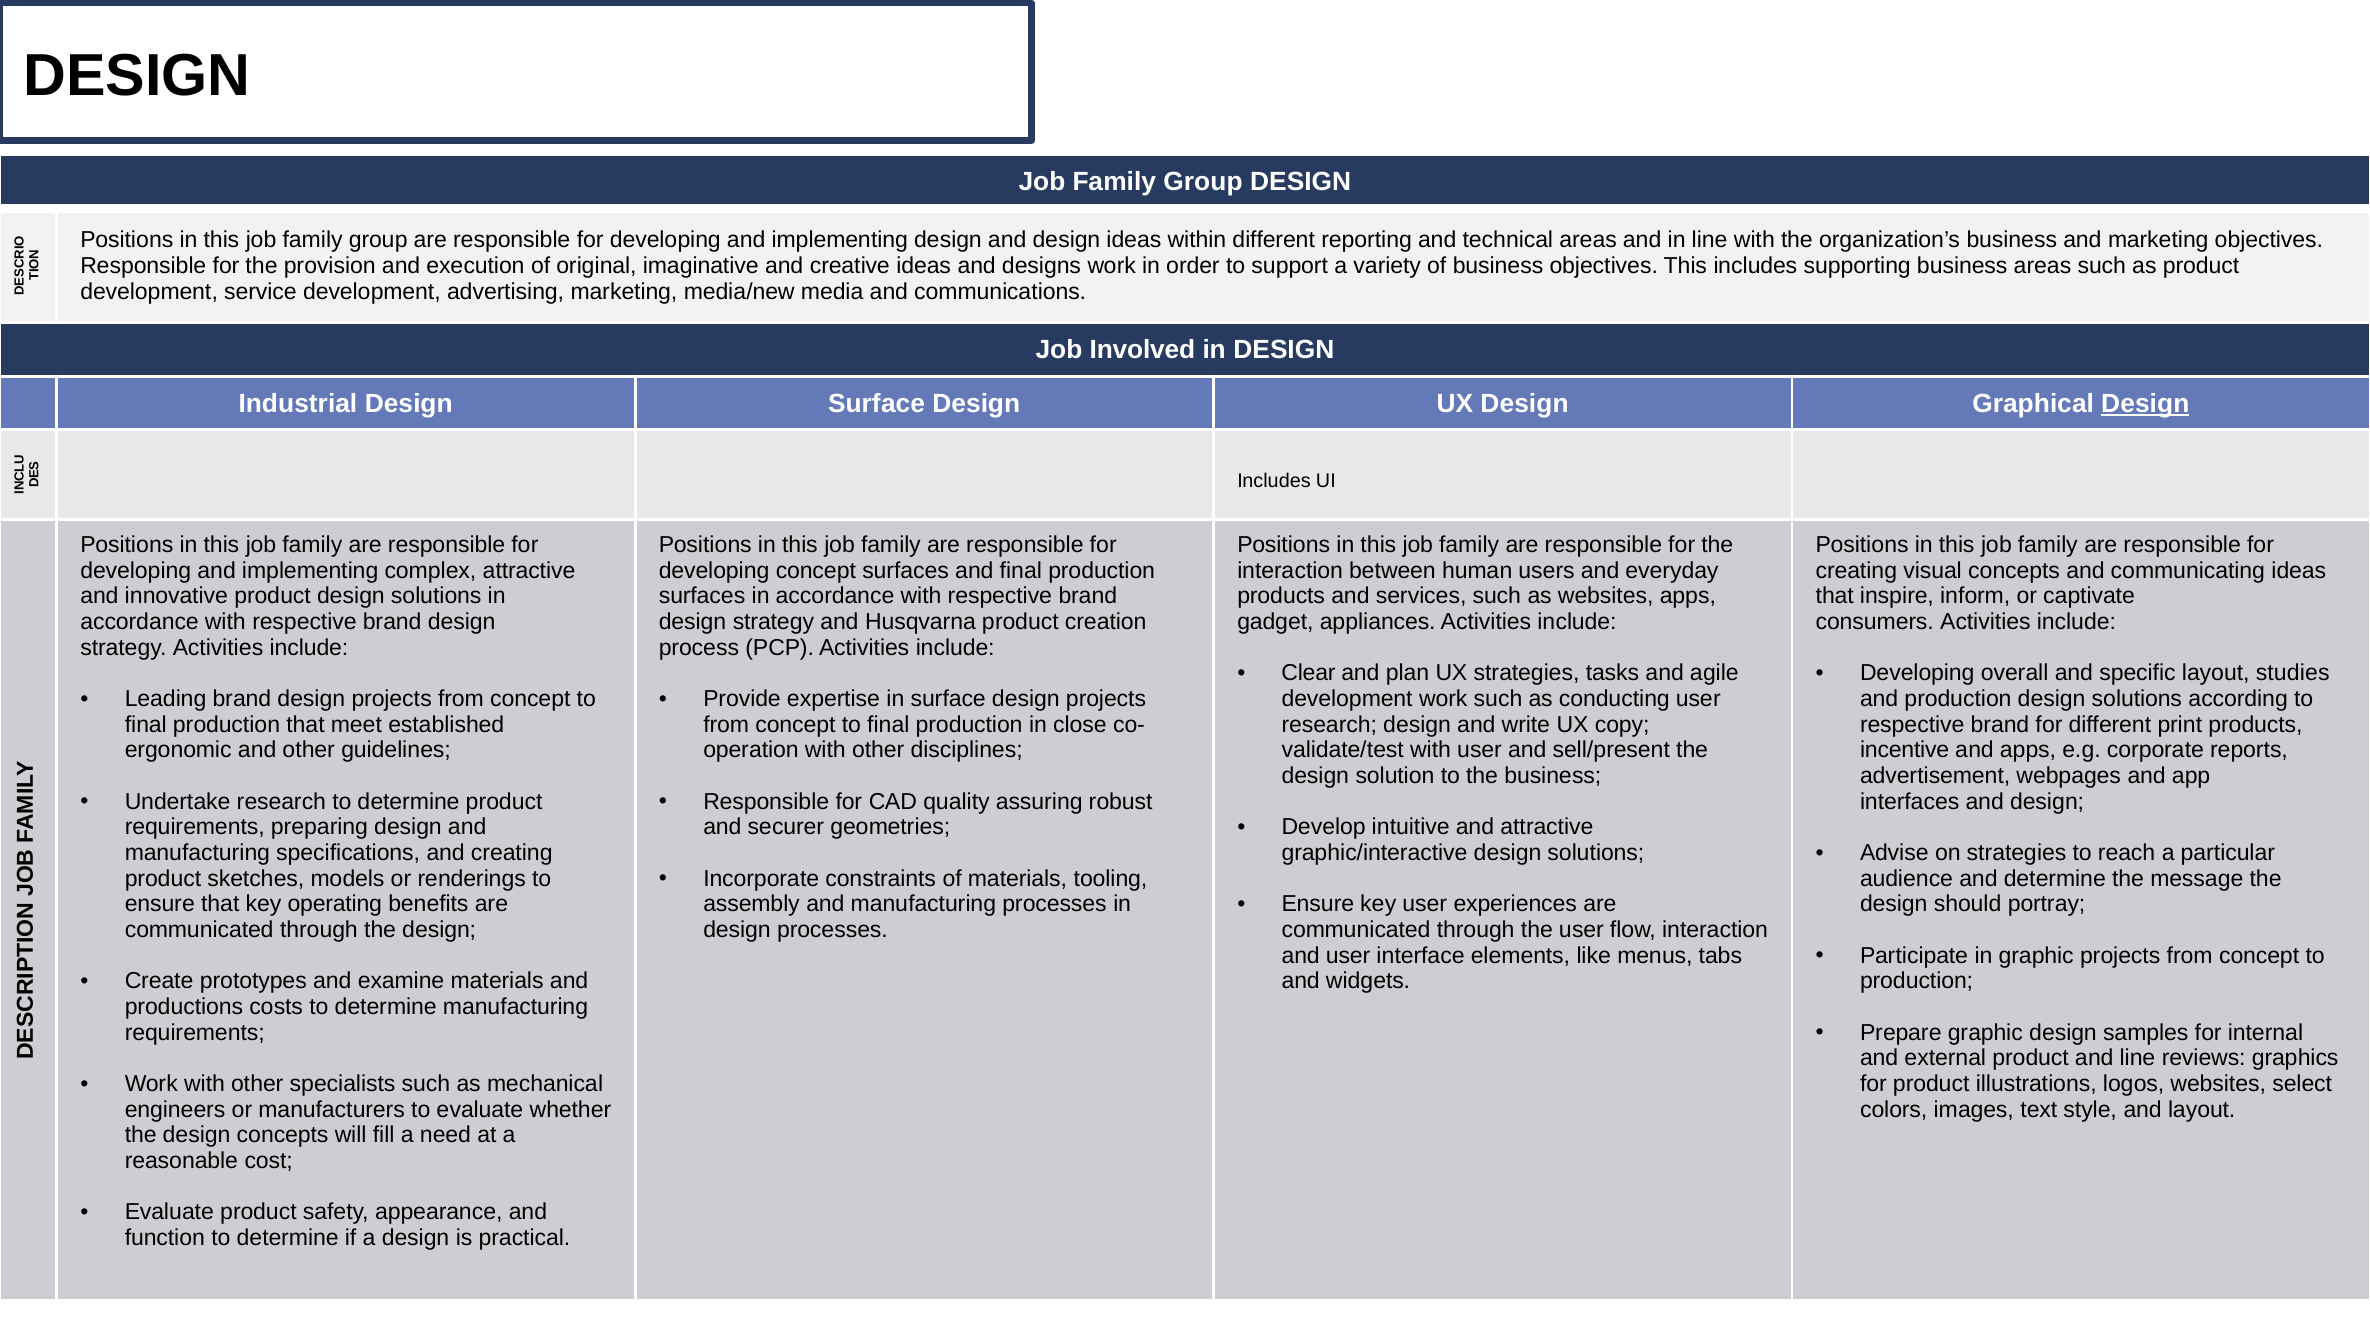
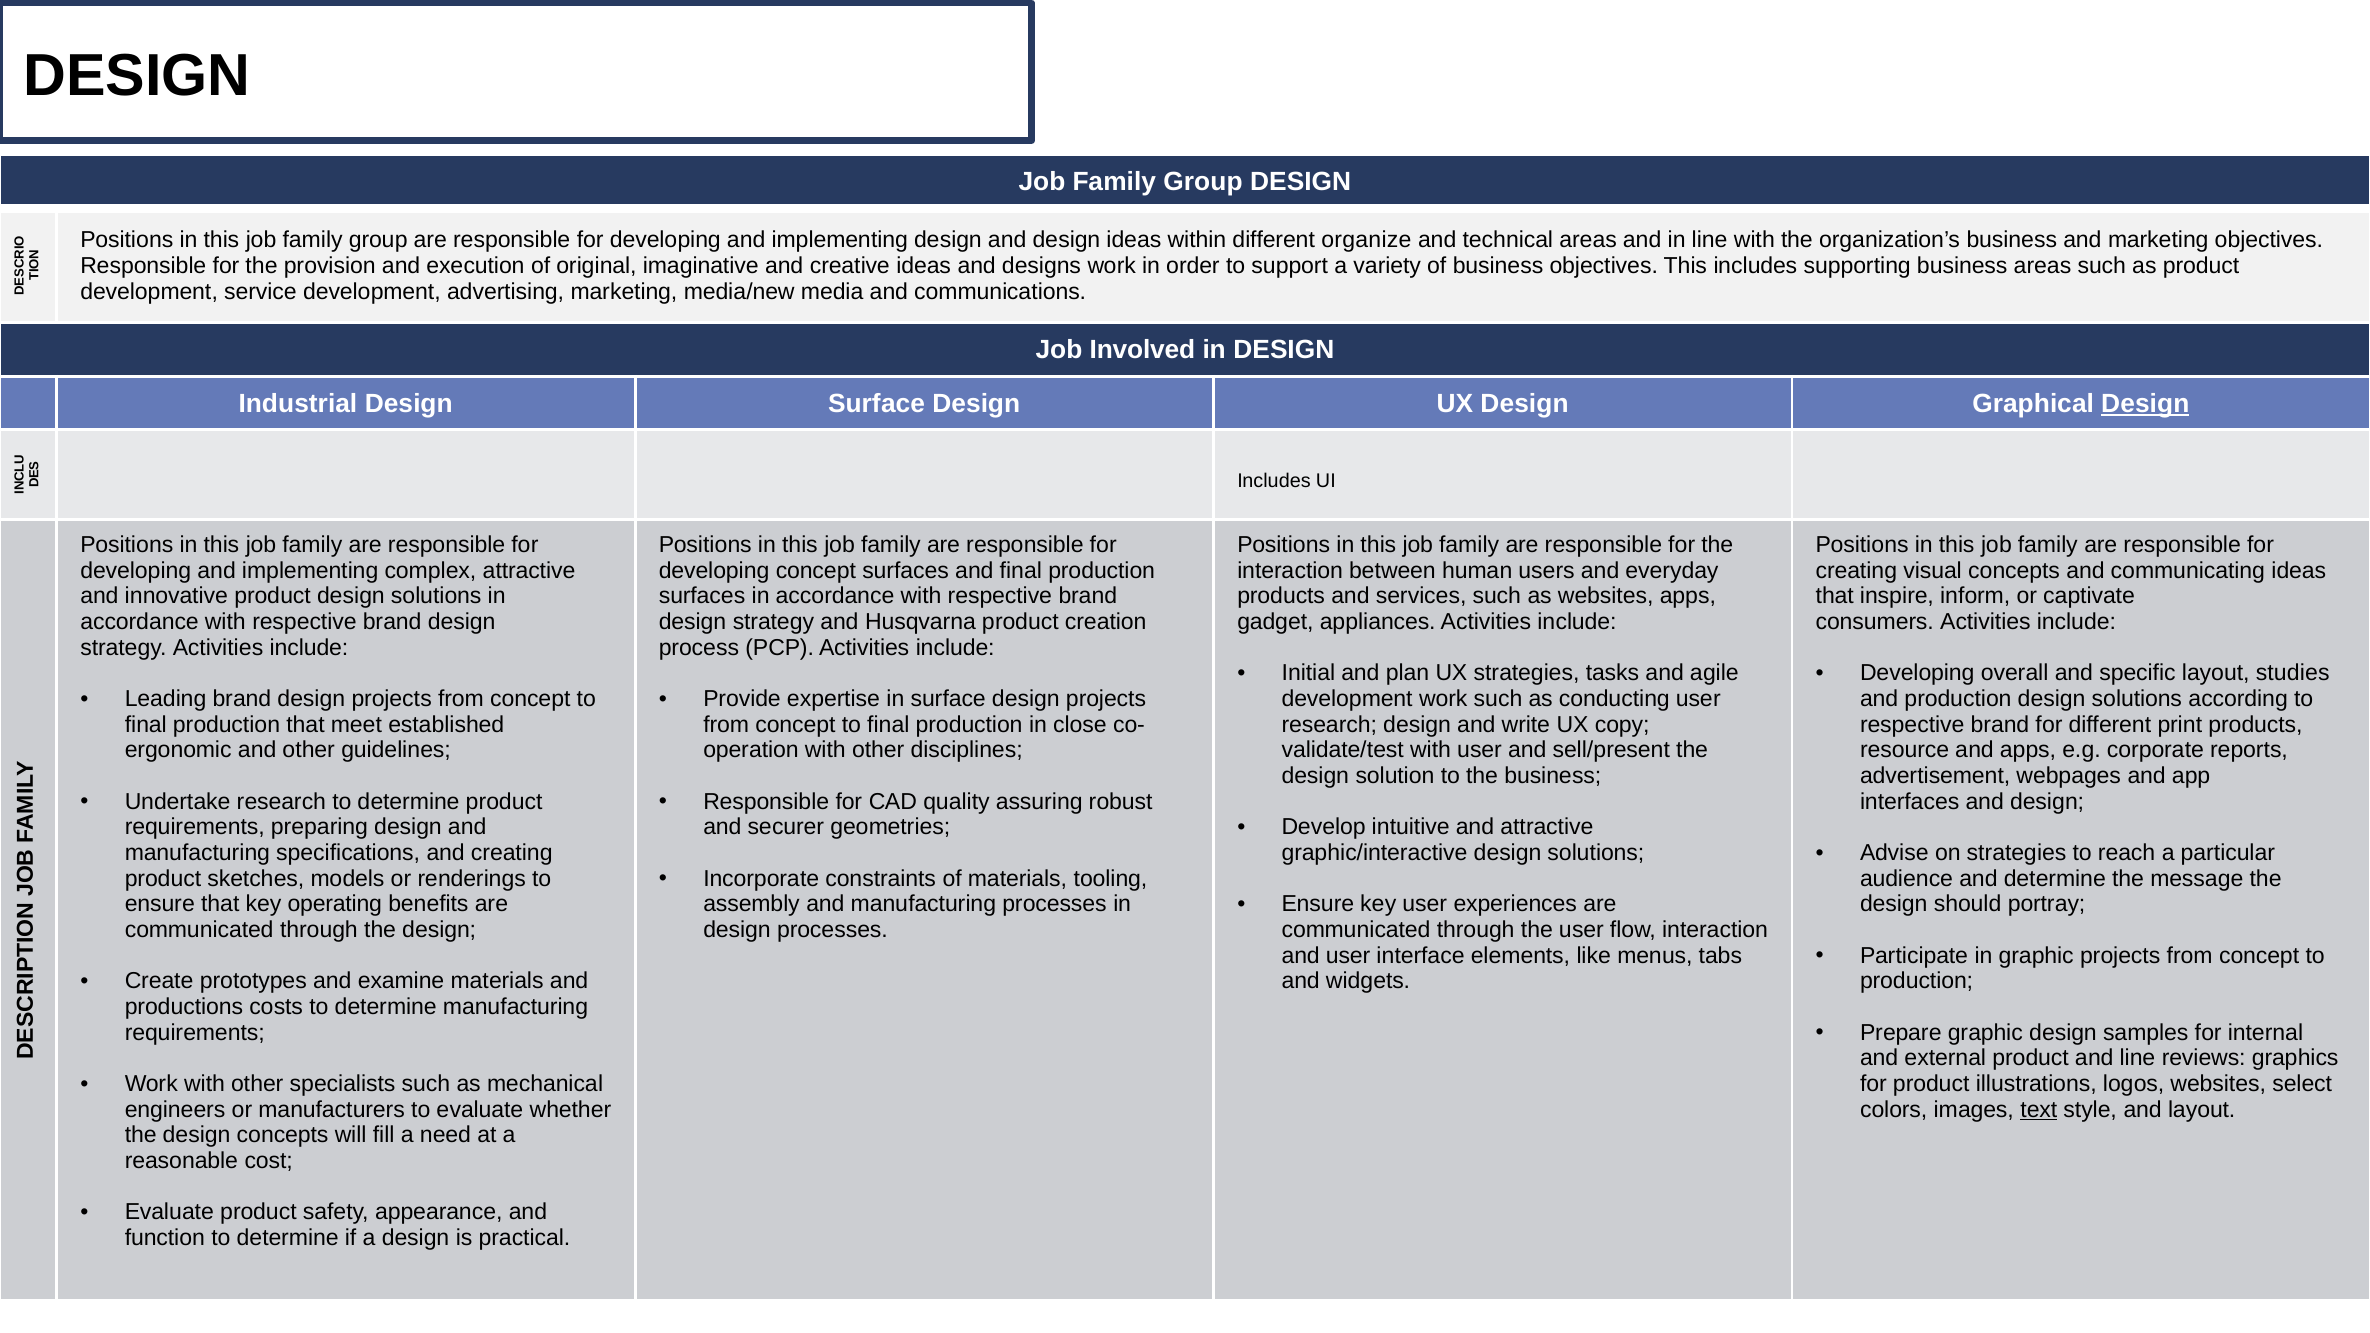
reporting: reporting -> organize (1366, 240)
Clear: Clear -> Initial (1308, 673)
incentive: incentive -> resource (1905, 750)
text underline: none -> present (2039, 1110)
